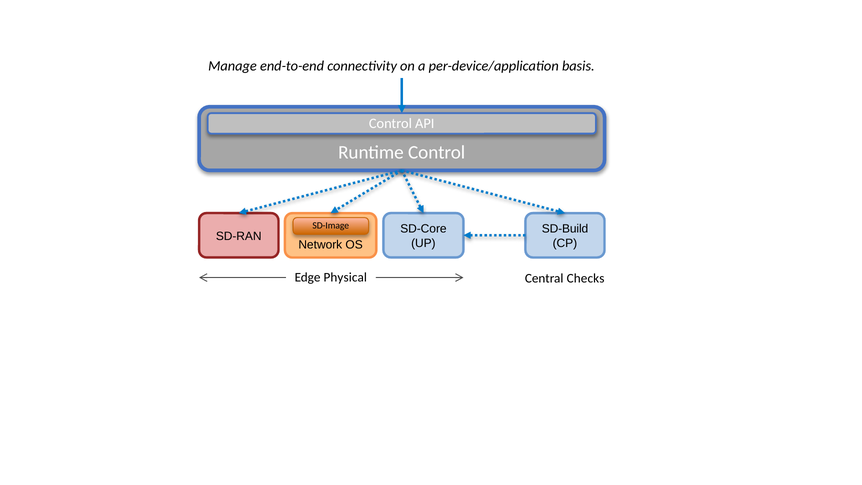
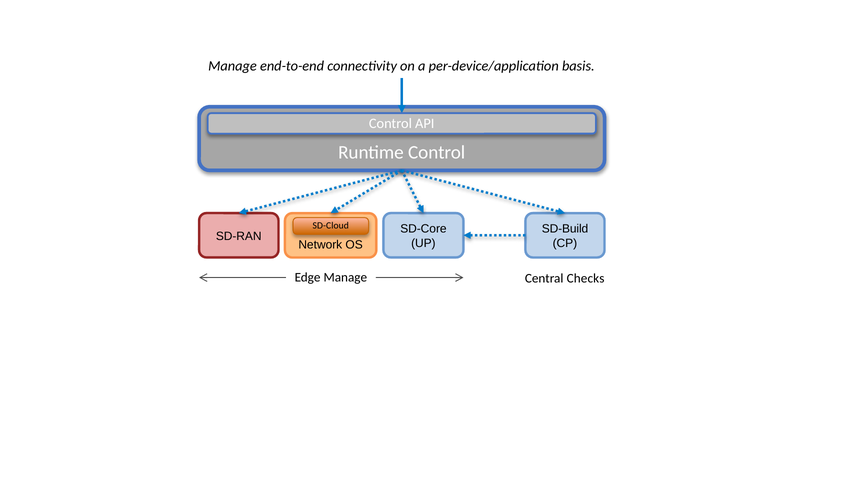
SD-Image: SD-Image -> SD-Cloud (331, 226)
Edge Physical: Physical -> Manage (345, 278)
